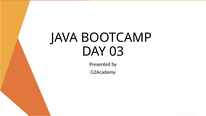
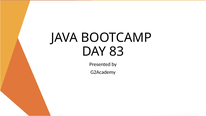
03: 03 -> 83 (117, 51)
